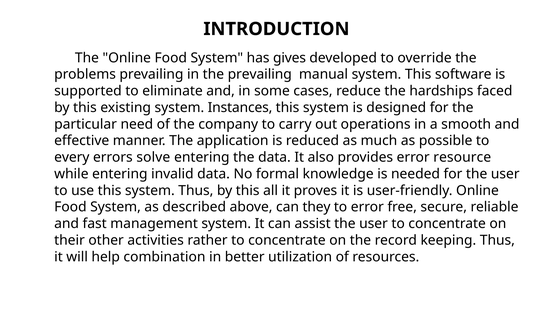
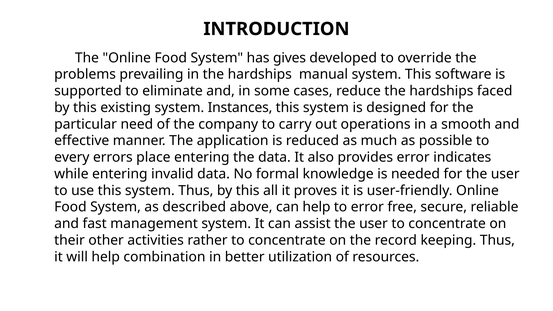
in the prevailing: prevailing -> hardships (260, 74)
solve: solve -> place (153, 157)
resource: resource -> indicates (462, 157)
can they: they -> help (317, 207)
